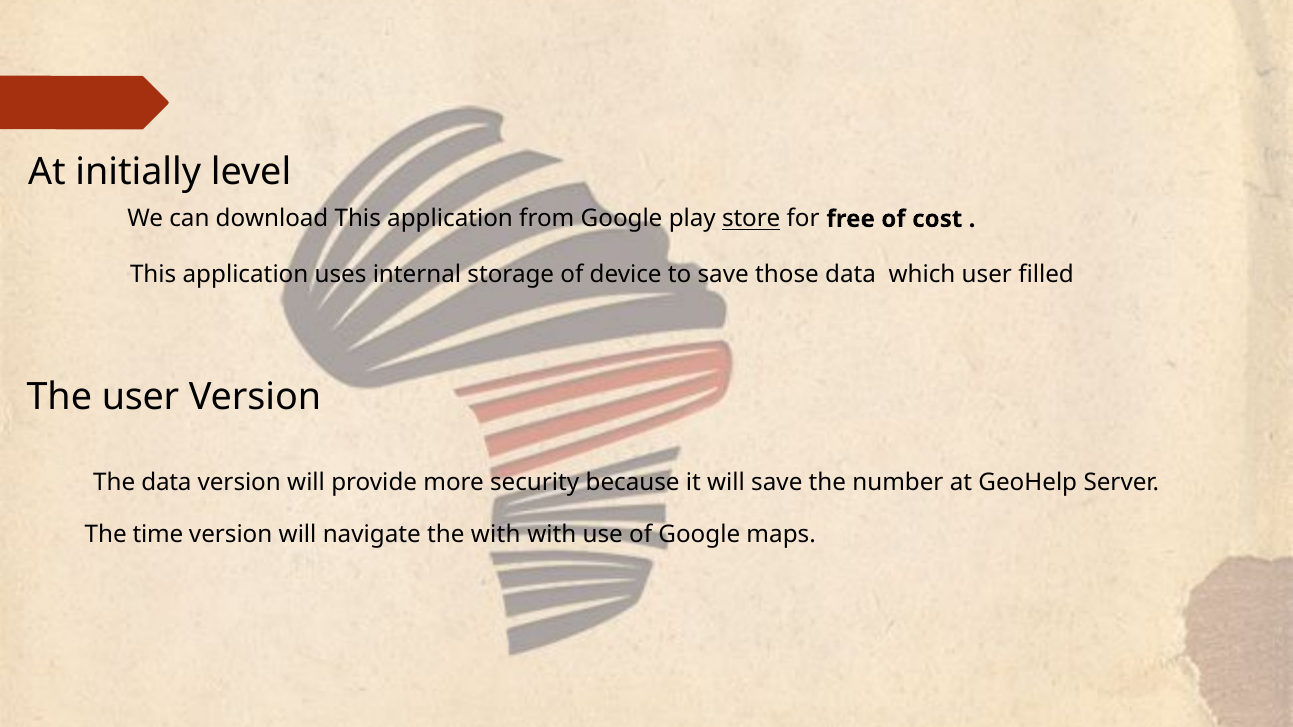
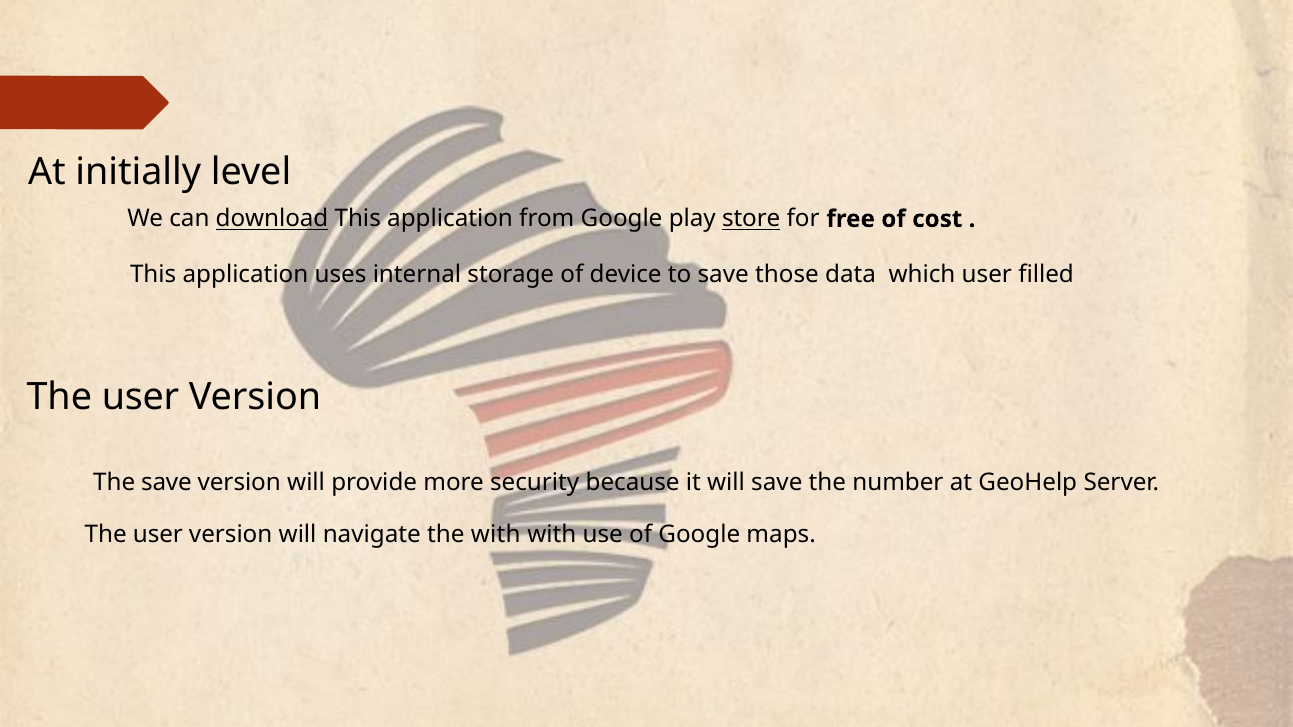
download underline: none -> present (272, 219)
The data: data -> save (166, 483)
time: time -> user (158, 535)
